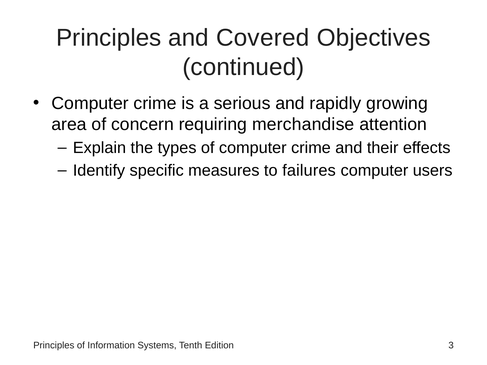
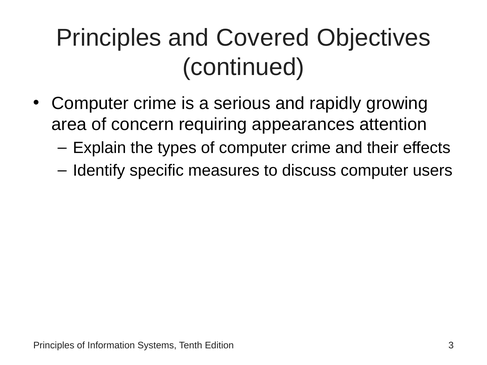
merchandise: merchandise -> appearances (303, 125)
failures: failures -> discuss (309, 171)
